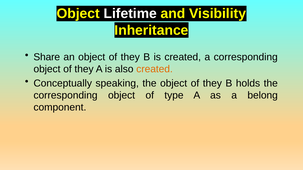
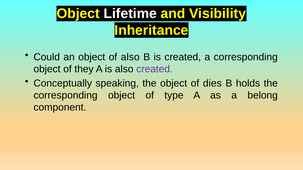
Share: Share -> Could (47, 57)
an object of they: they -> also (130, 57)
created colour: orange -> purple (155, 69)
the object of they: they -> dies (212, 83)
